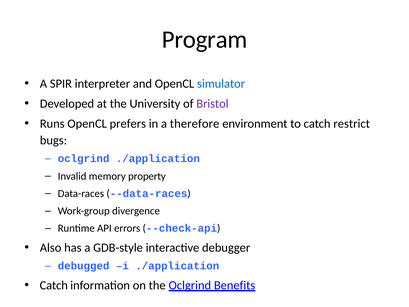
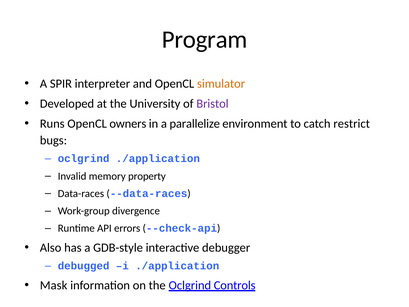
simulator colour: blue -> orange (221, 83)
prefers: prefers -> owners (128, 124)
therefore: therefore -> parallelize (195, 124)
Catch: Catch -> Mask (54, 285)
Benefits: Benefits -> Controls (235, 285)
